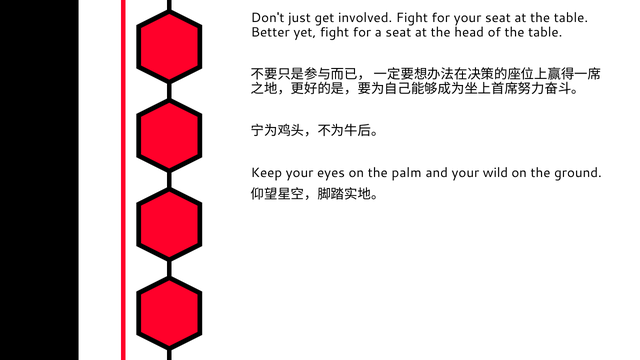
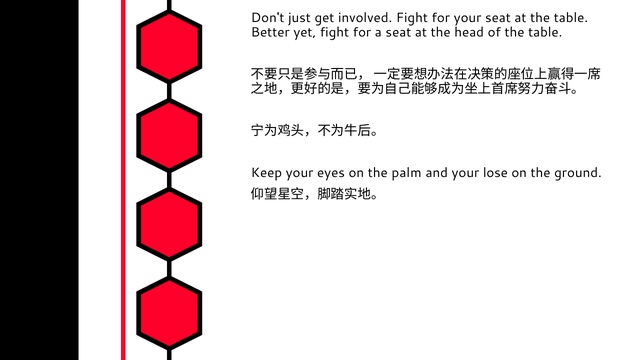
wild: wild -> lose (495, 173)
